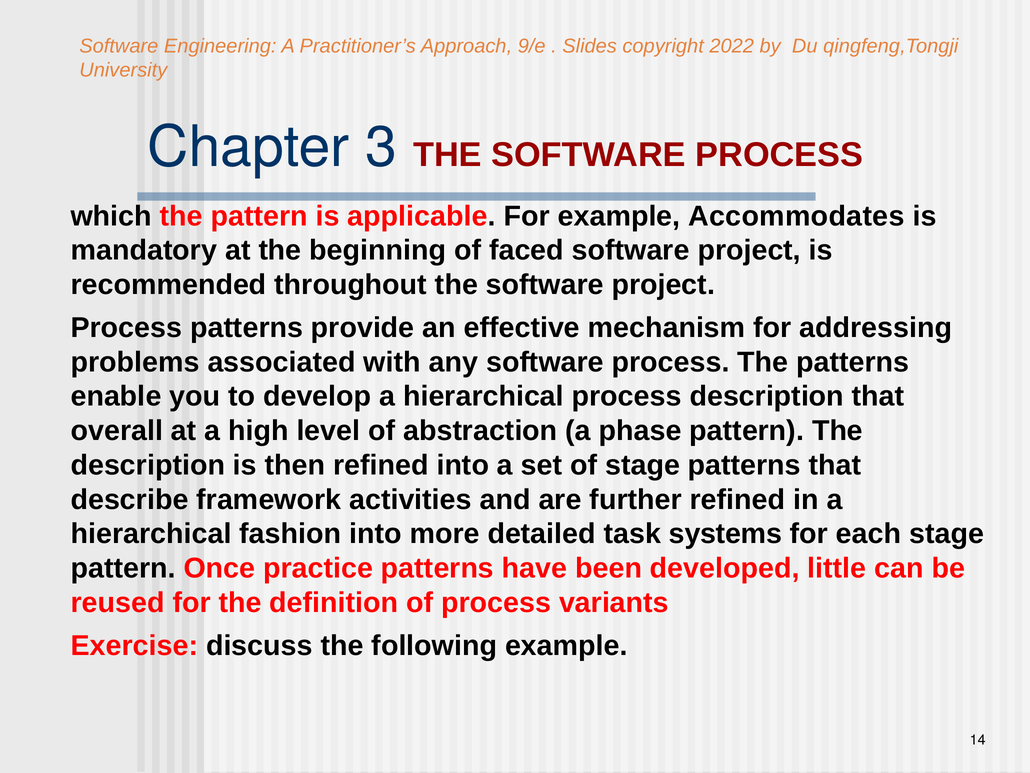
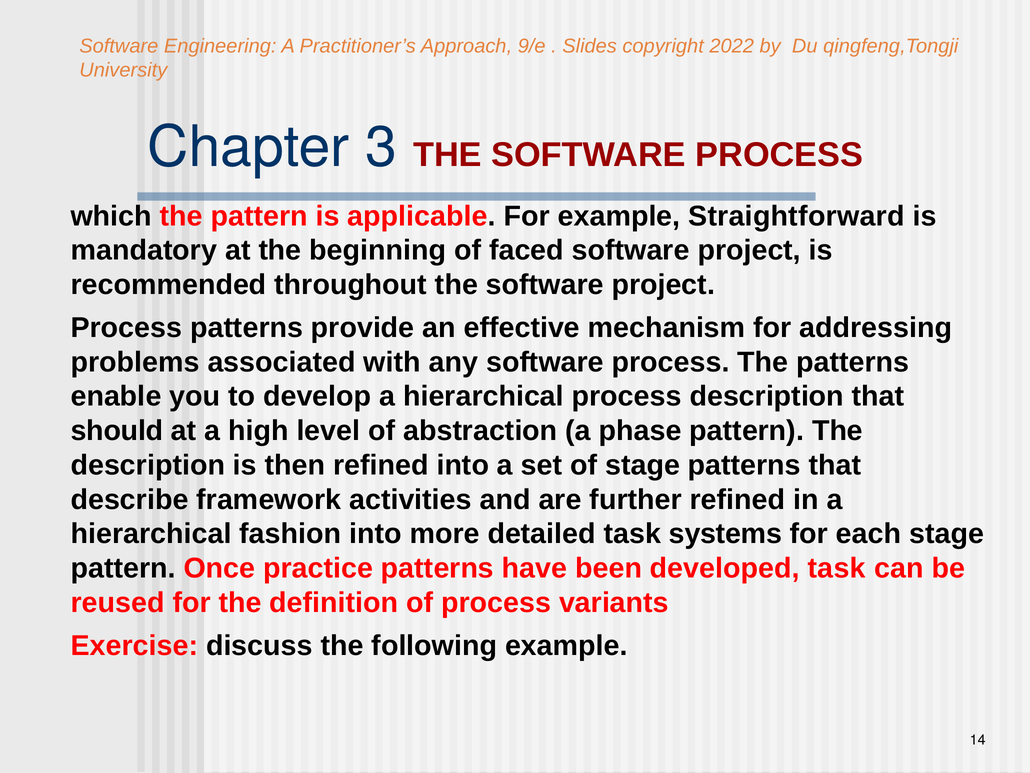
Accommodates: Accommodates -> Straightforward (796, 216)
overall: overall -> should (117, 431)
developed little: little -> task (837, 568)
